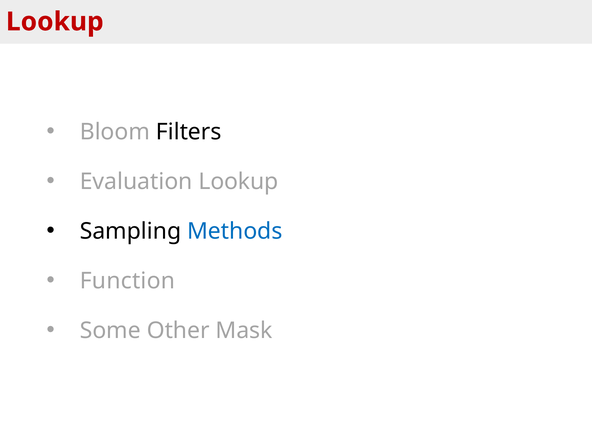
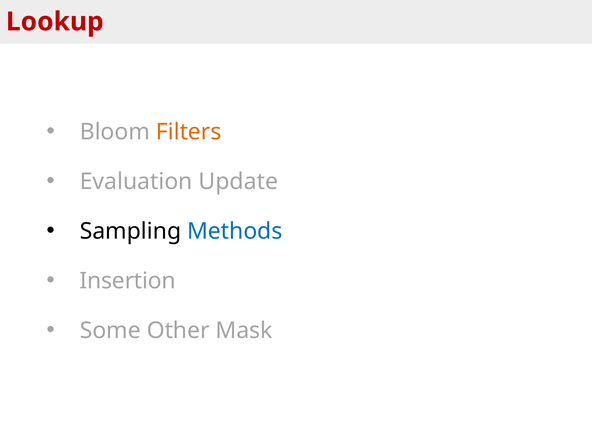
Filters colour: black -> orange (189, 132)
Evaluation Lookup: Lookup -> Update (238, 181)
Function: Function -> Insertion (128, 281)
